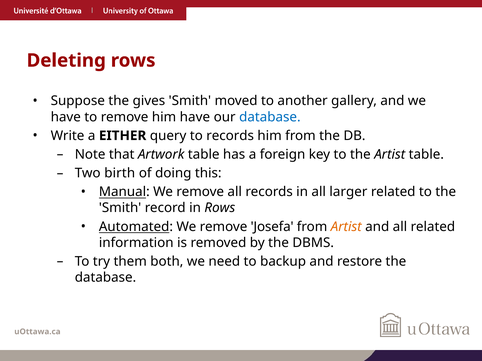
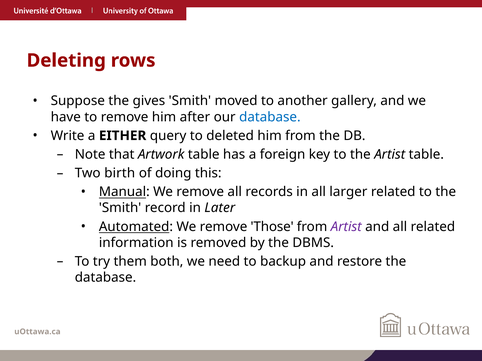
him have: have -> after (195, 117)
to records: records -> deleted (230, 136)
in Rows: Rows -> Later (220, 208)
Josefa: Josefa -> Those (272, 227)
Artist colour: orange -> purple (346, 227)
